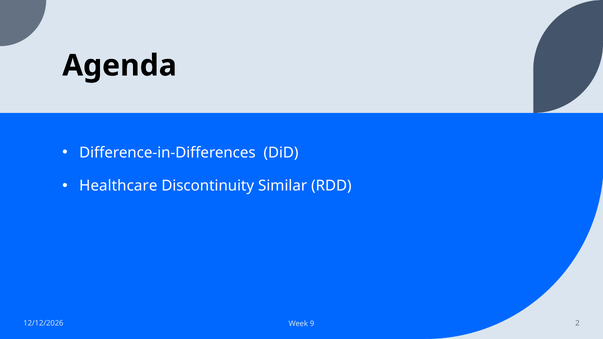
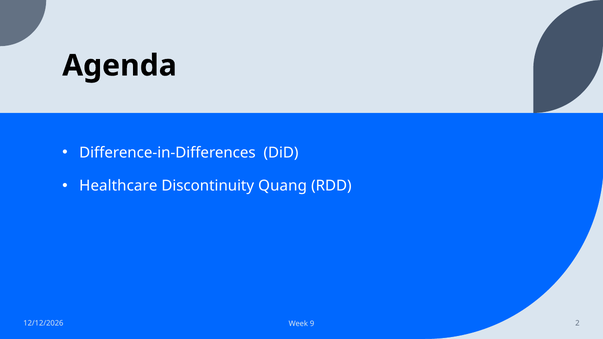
Similar: Similar -> Quang (283, 186)
